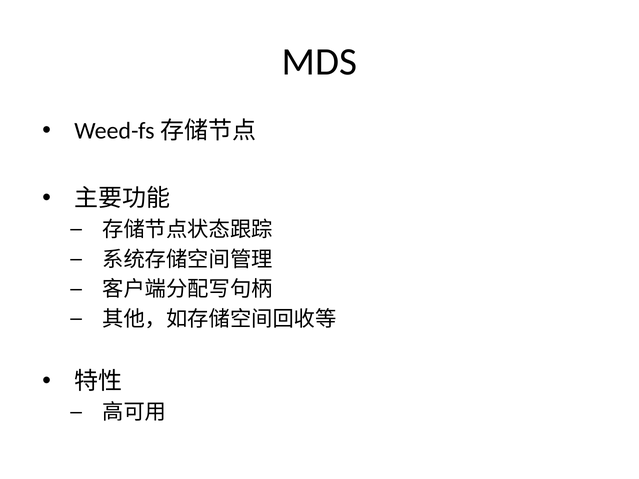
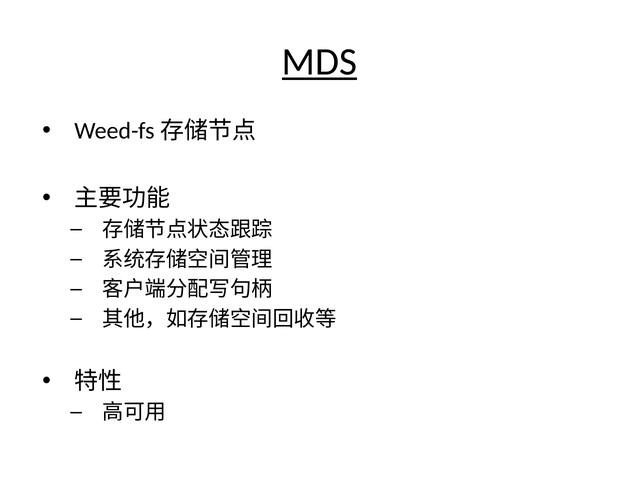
MDS underline: none -> present (319, 62)
